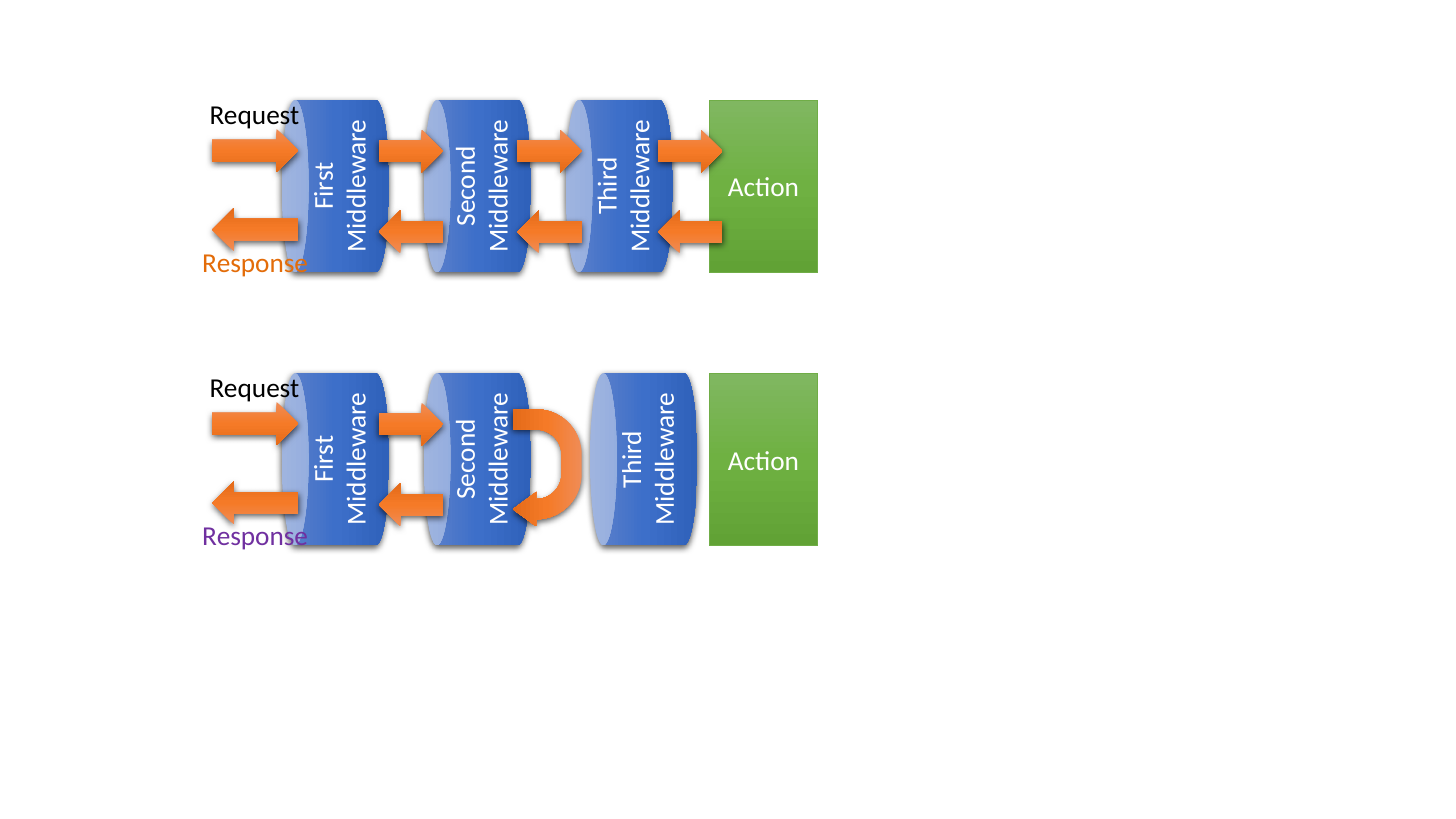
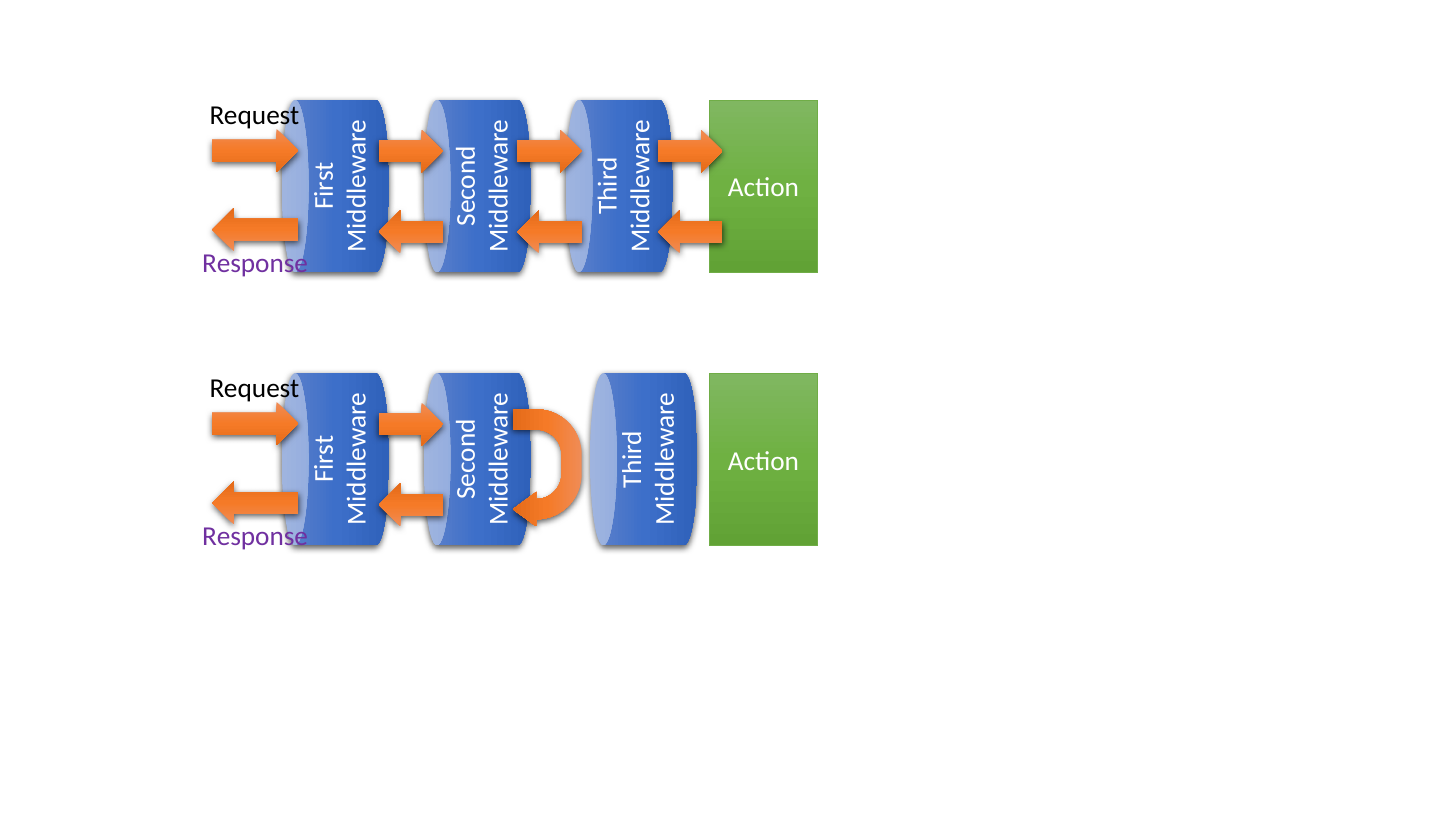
Response colour: orange -> purple (255, 263)
